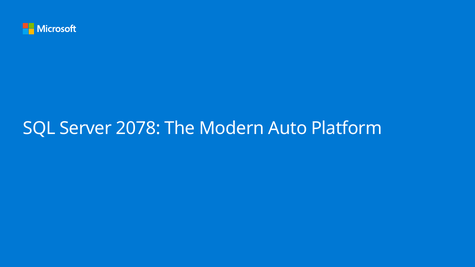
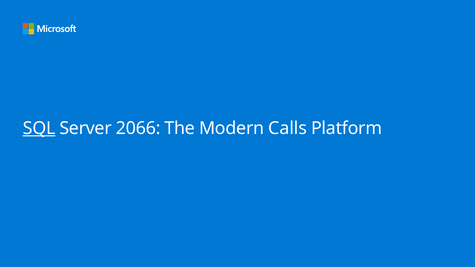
SQL underline: none -> present (39, 128)
2078: 2078 -> 2066 (138, 128)
Auto: Auto -> Calls (288, 128)
